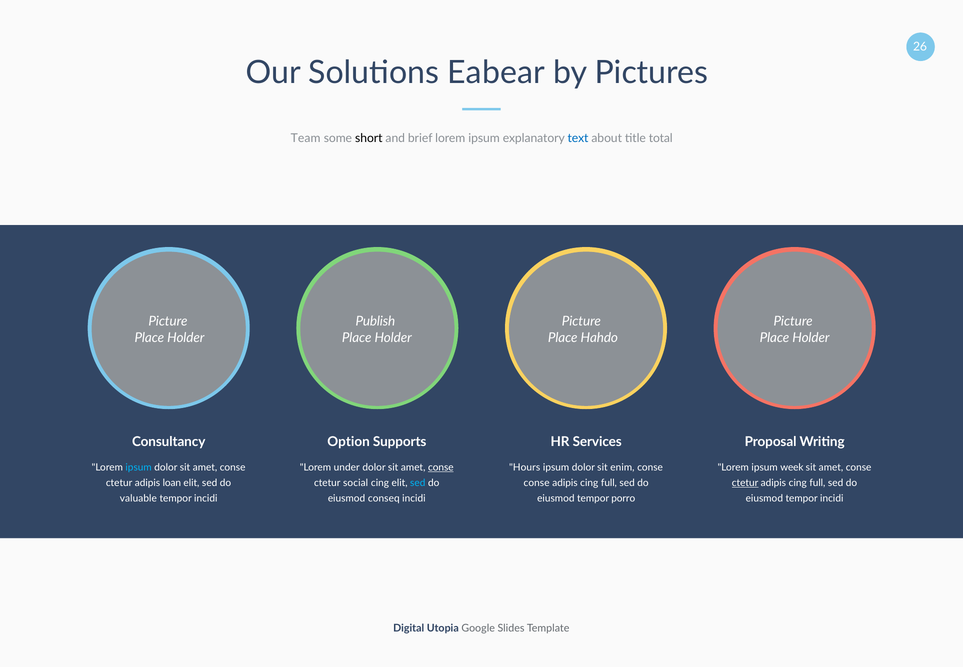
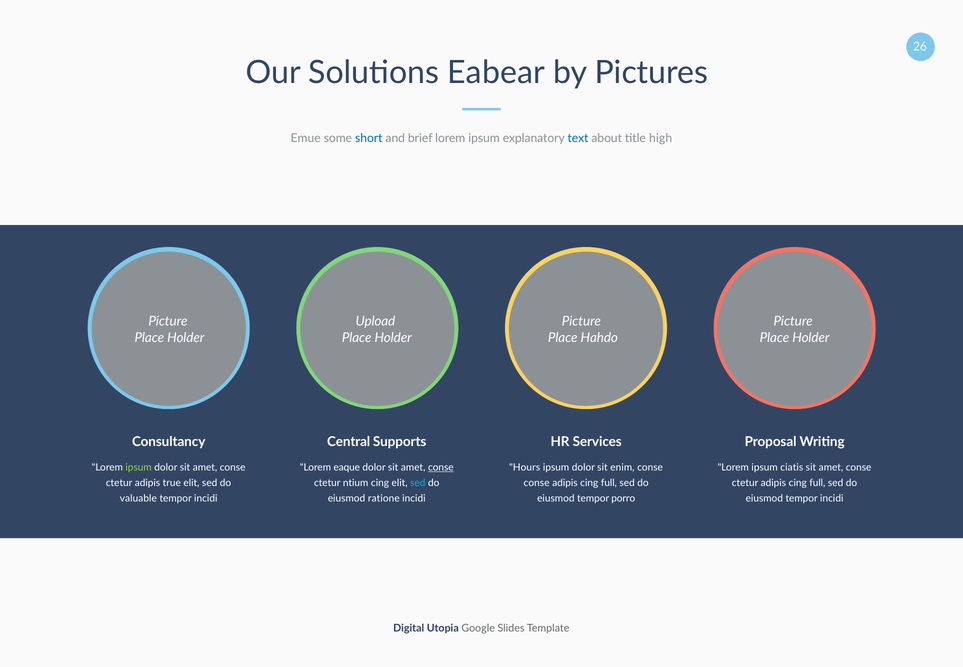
Team: Team -> Emue (306, 138)
short colour: black -> blue (369, 138)
total: total -> high (661, 138)
Publish: Publish -> Upload (375, 321)
Option: Option -> Central (349, 442)
ipsum colour: light blue -> light green (139, 467)
under: under -> eaque (347, 467)
week: week -> ciatis (792, 467)
loan: loan -> true (172, 483)
social: social -> ntium (356, 483)
ctetur underline: present -> none (745, 483)
conseq: conseq -> ratione (384, 498)
